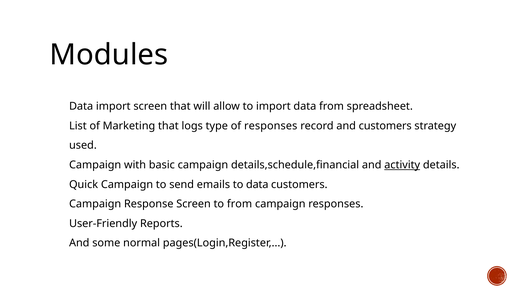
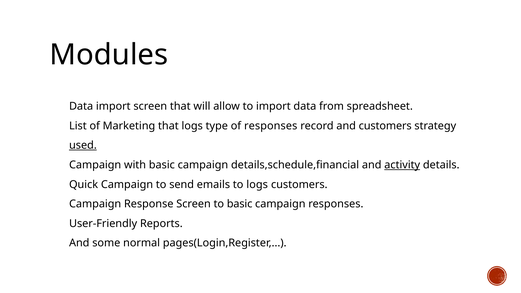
used underline: none -> present (83, 145)
to data: data -> logs (257, 184)
to from: from -> basic (240, 204)
